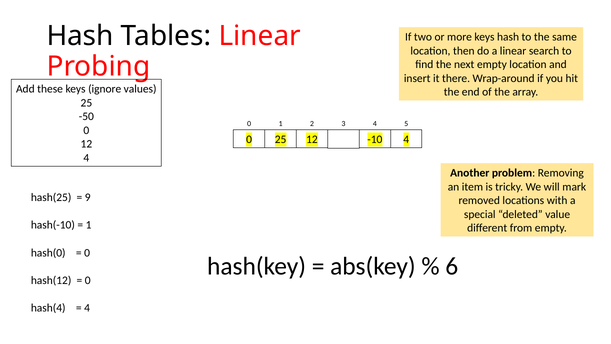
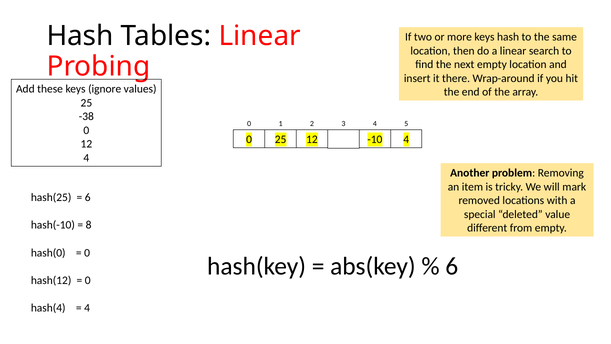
-50: -50 -> -38 (86, 116)
9: 9 -> 6 (88, 198)
1: 1 -> 8 (89, 225)
